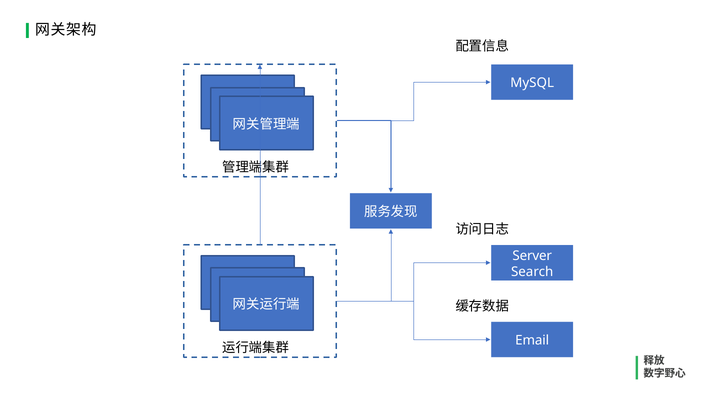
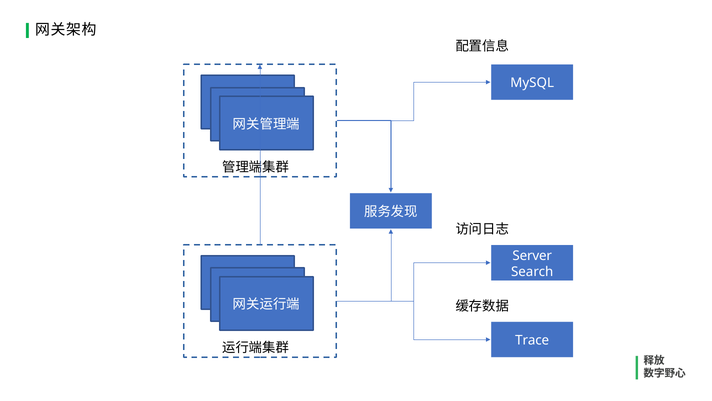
Email: Email -> Trace (532, 340)
